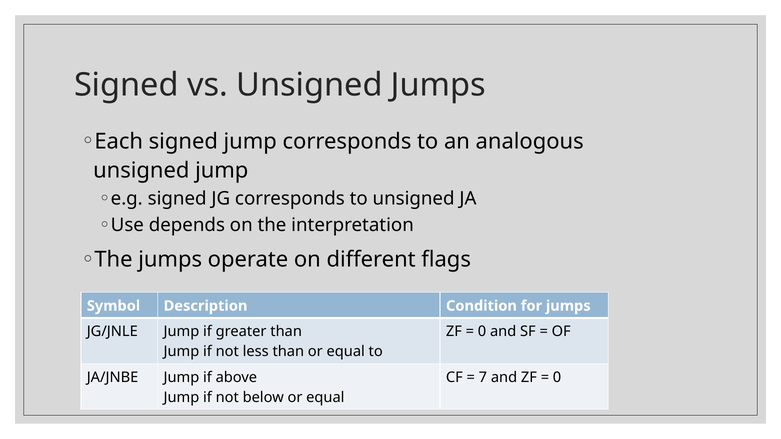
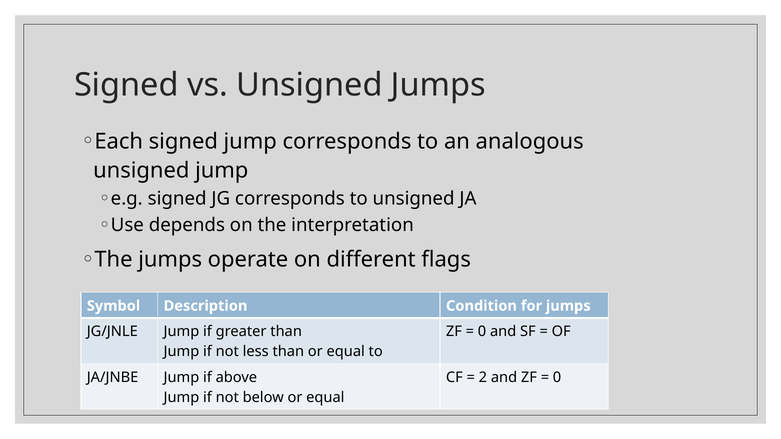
7: 7 -> 2 (483, 378)
